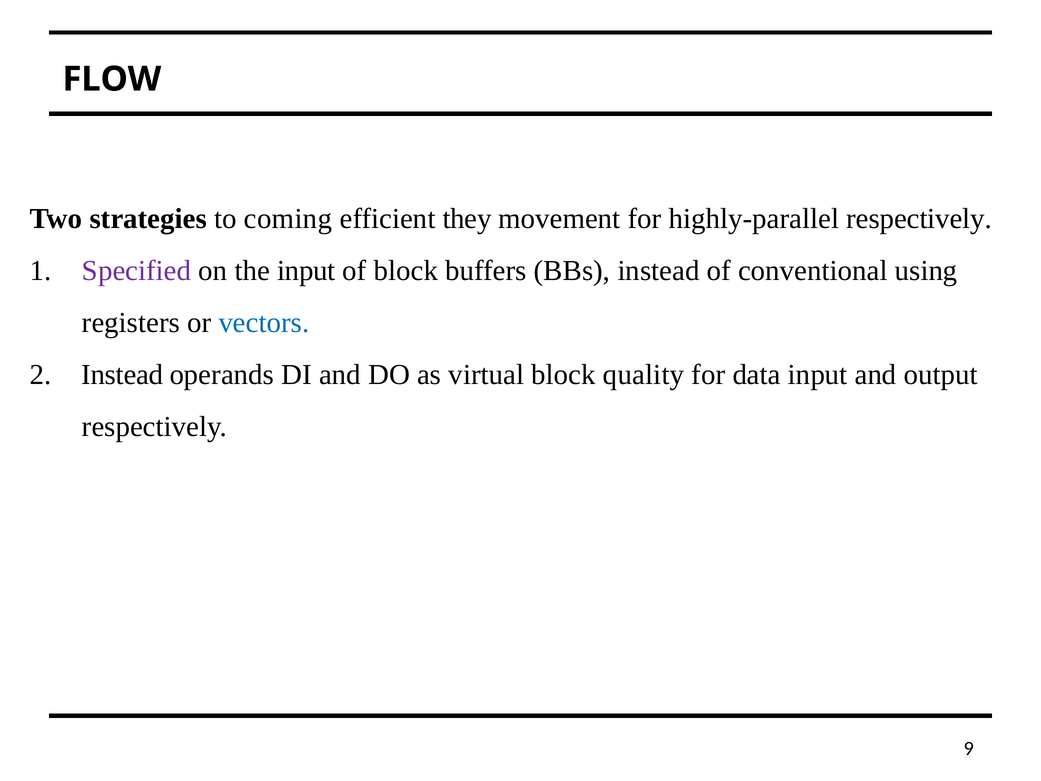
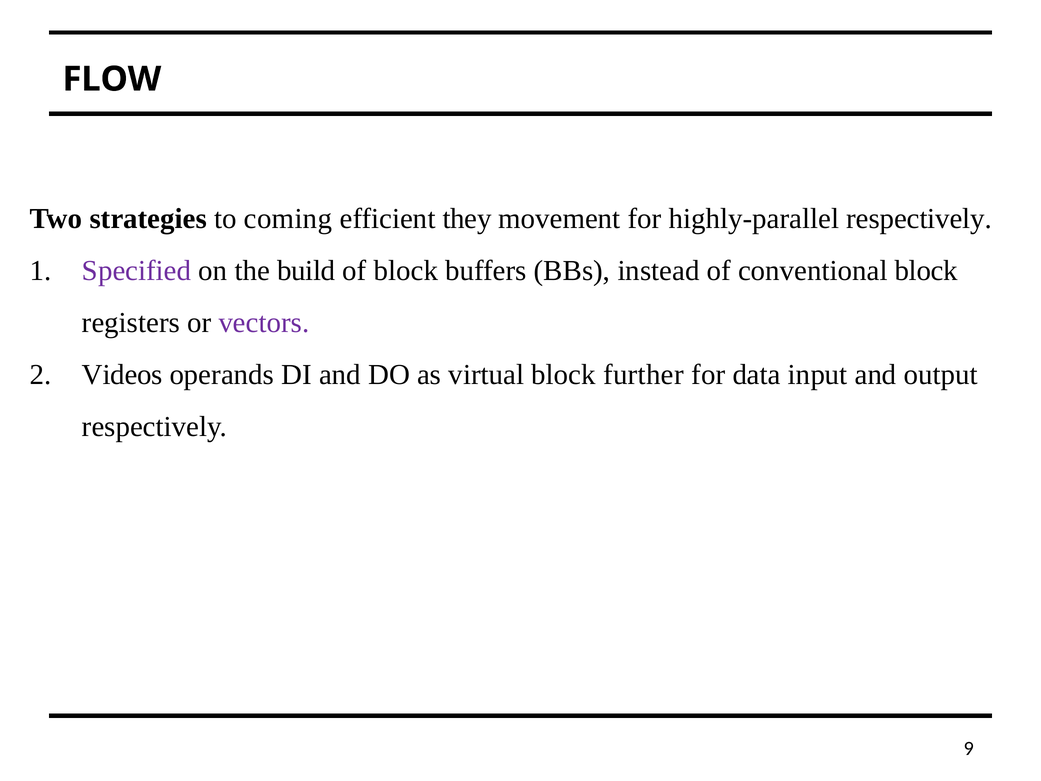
the input: input -> build (306, 270)
conventional using: using -> block (926, 270)
vectors colour: blue -> purple (264, 323)
Instead: Instead -> Videos (122, 375)
quality: quality -> further (643, 375)
